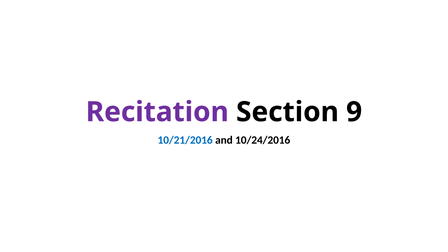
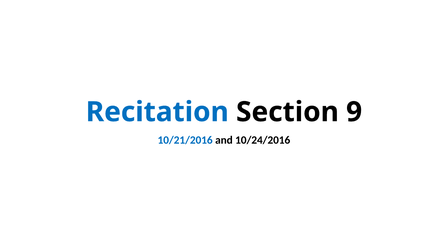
Recitation colour: purple -> blue (157, 112)
